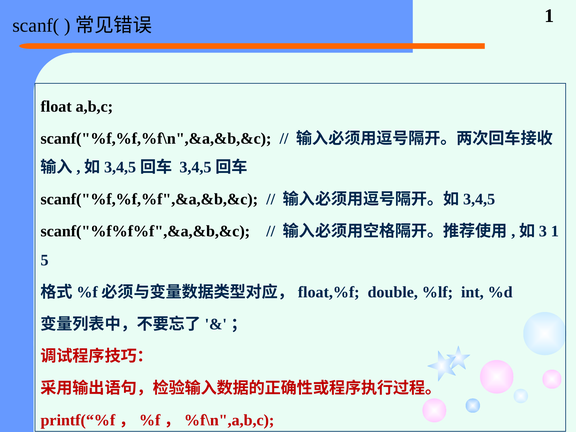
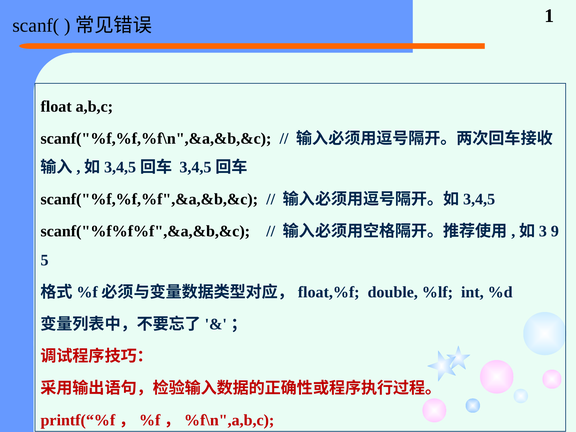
1: 1 -> 9 (555, 231)
